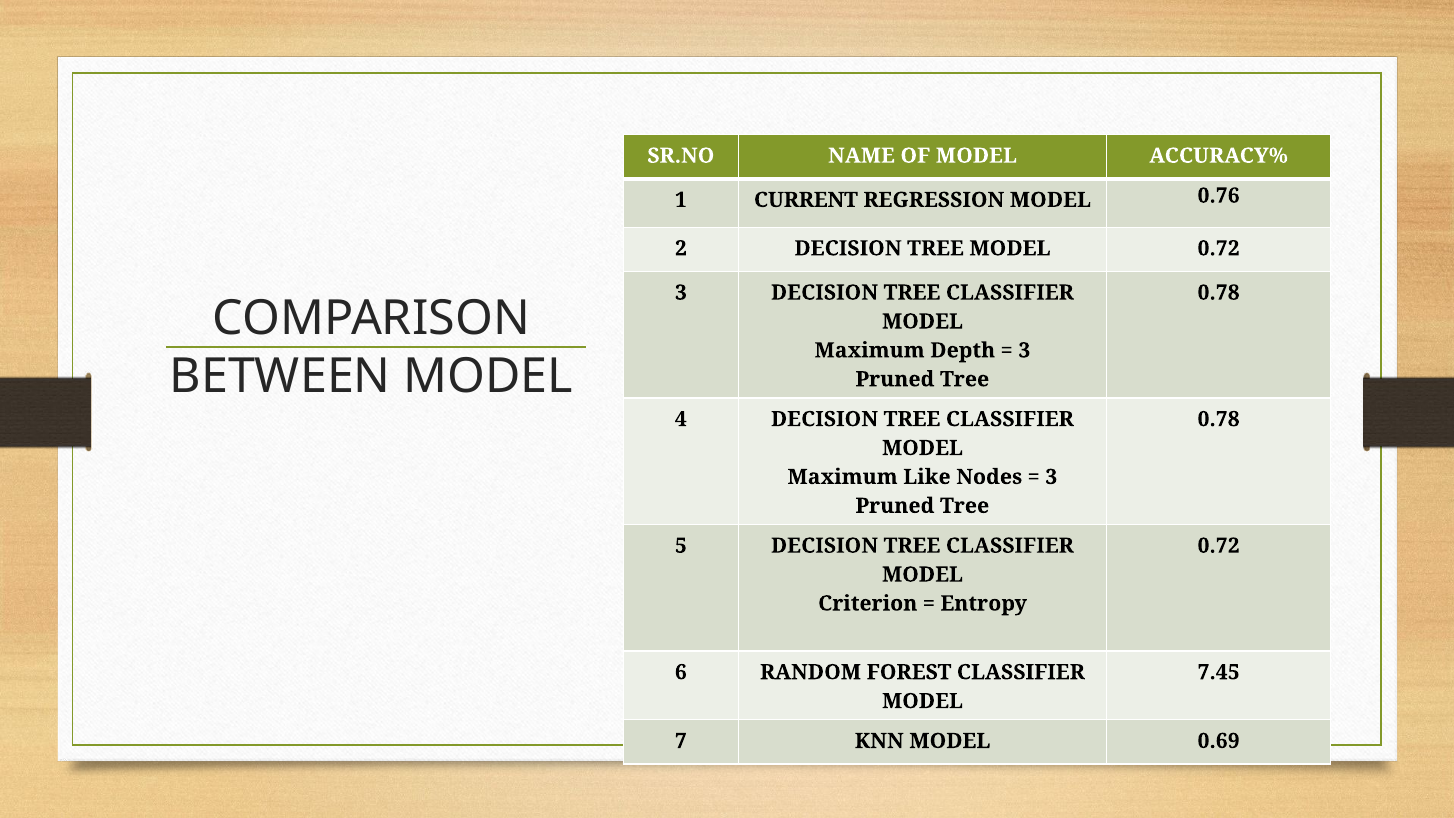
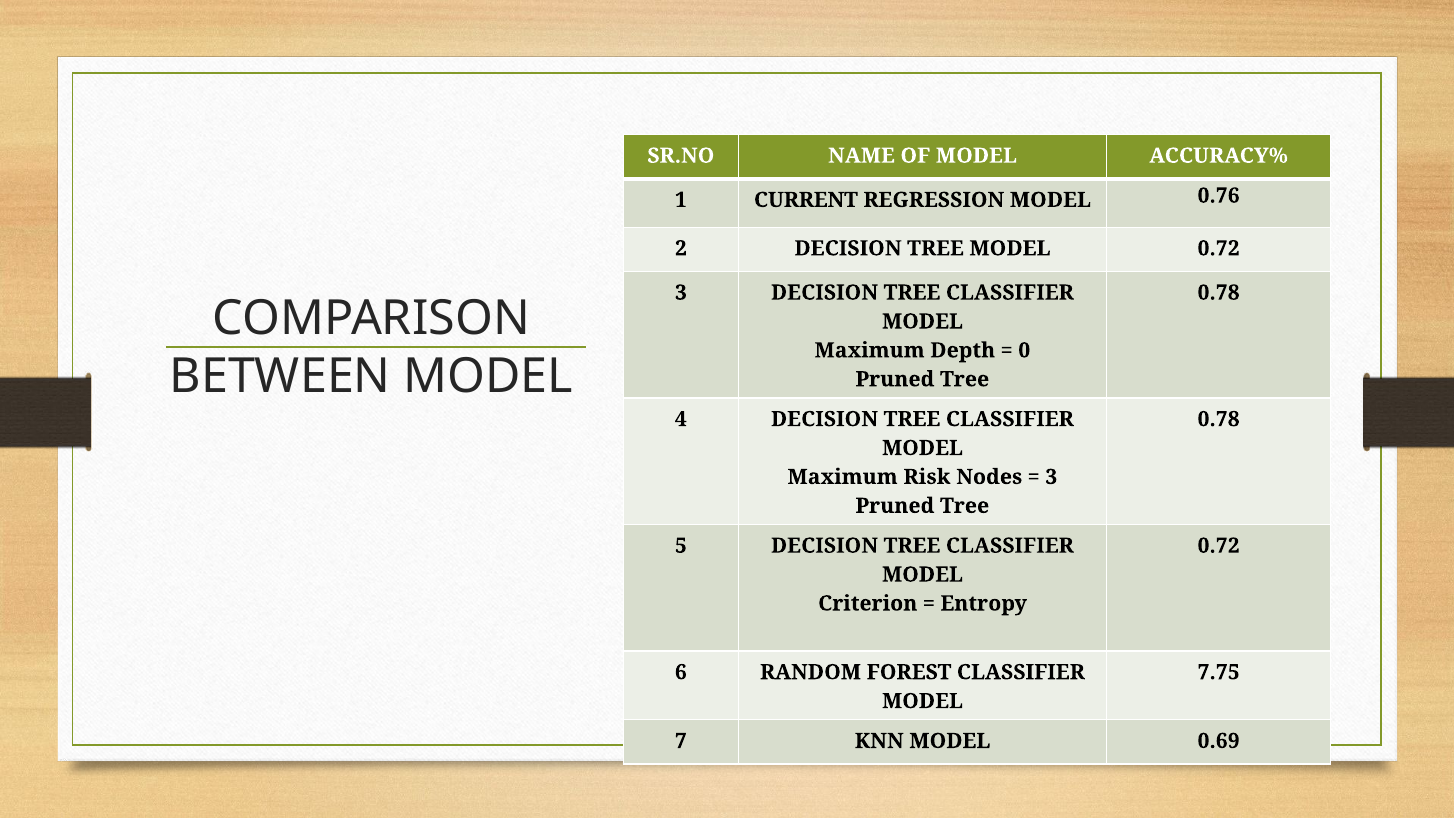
3: 3 -> 0 (1024, 350)
Like: Like -> Risk (927, 477)
7.45: 7.45 -> 7.75 (1219, 672)
